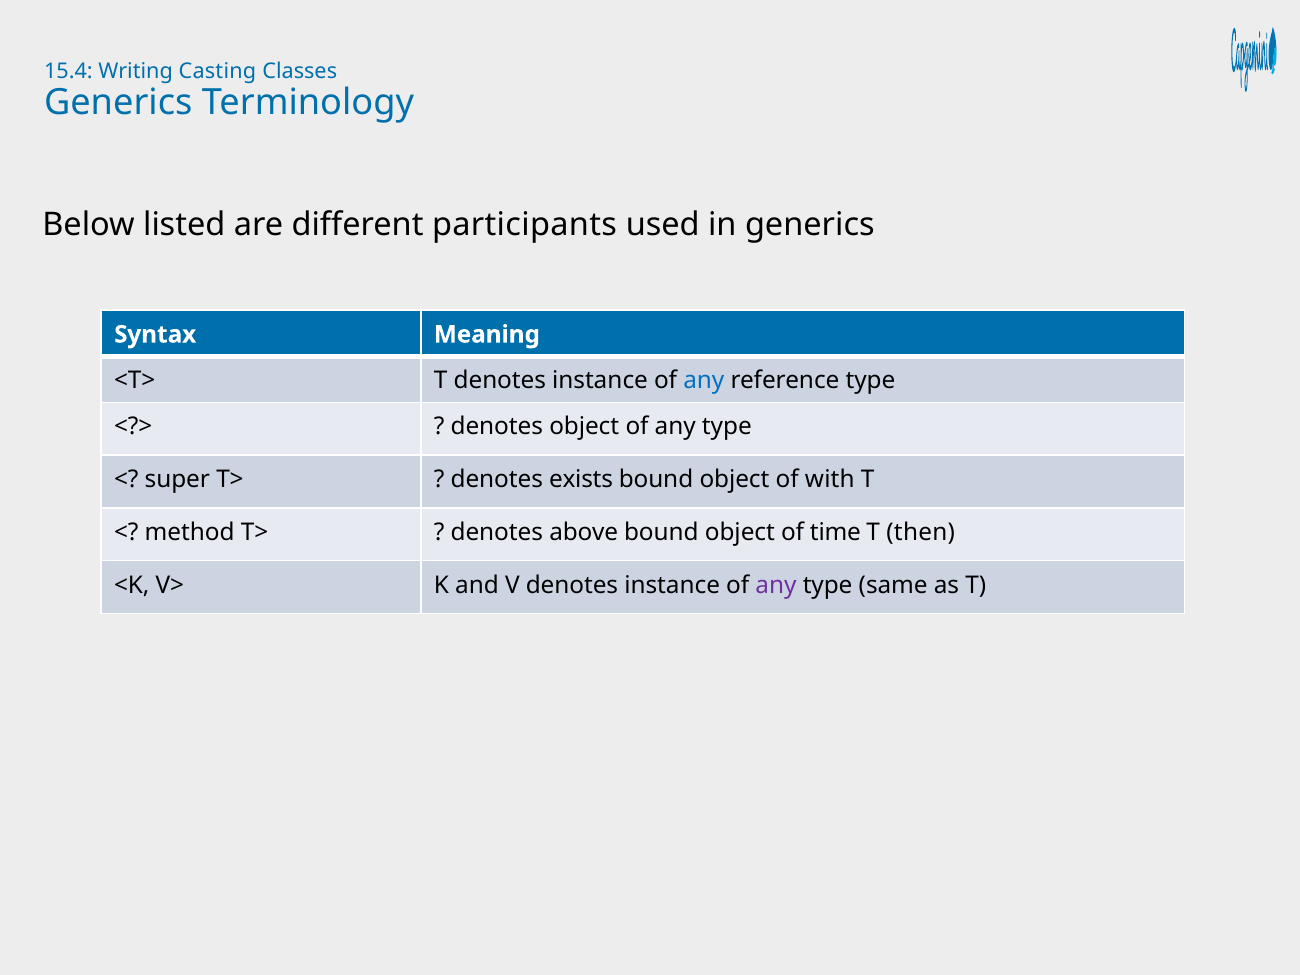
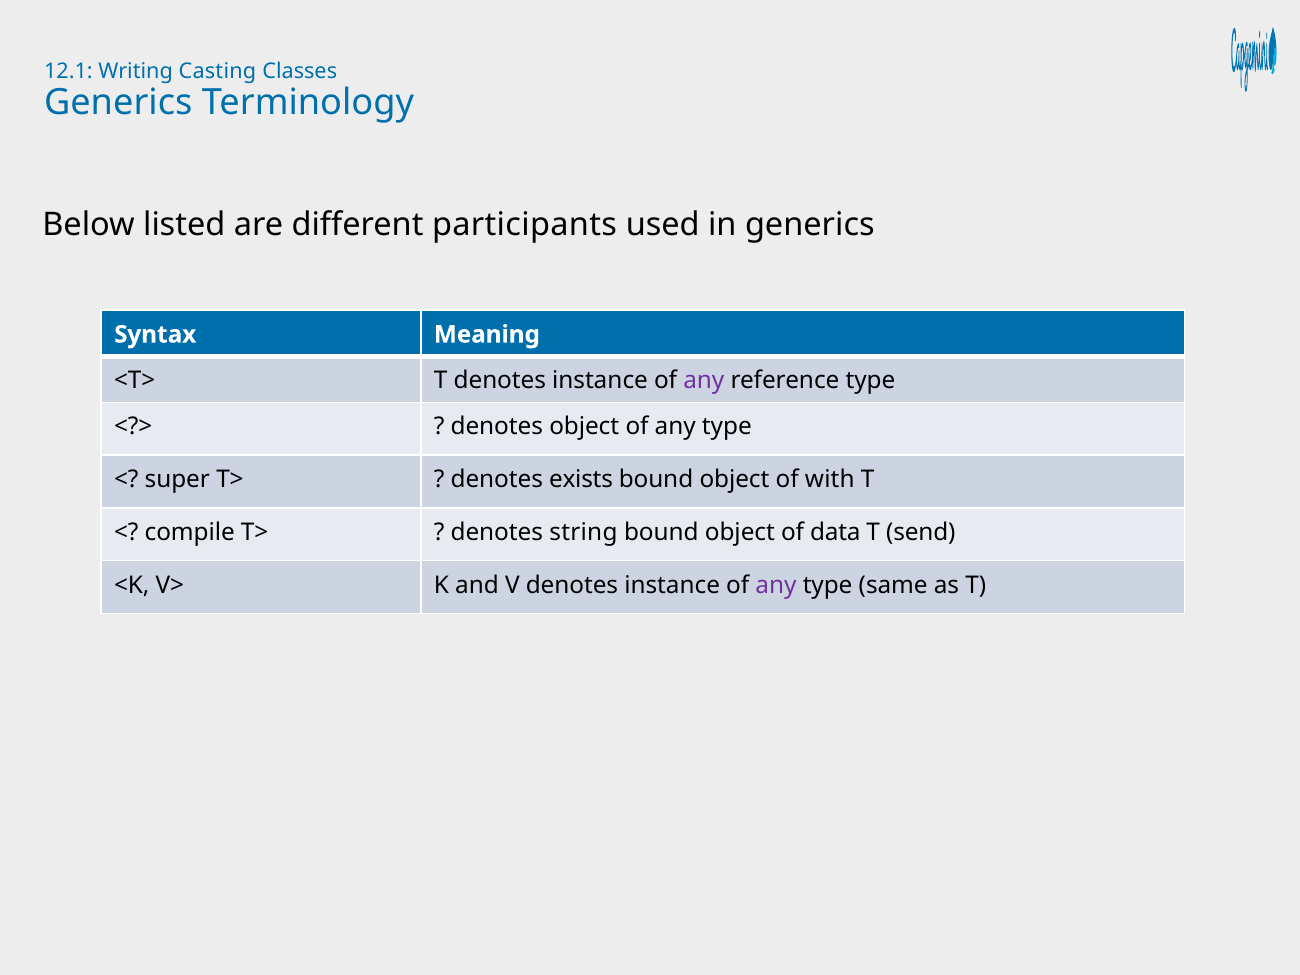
15.4: 15.4 -> 12.1 (68, 71)
any colour: blue -> purple (704, 381)
method: method -> compile (190, 532)
above: above -> string (583, 532)
time: time -> data (835, 532)
then: then -> send (921, 532)
